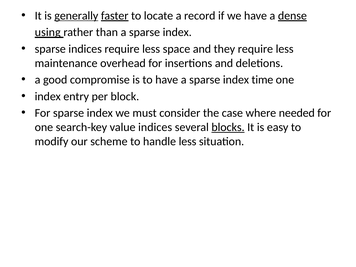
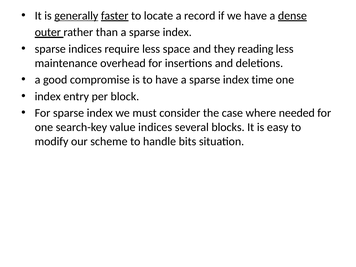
using: using -> outer (48, 32)
they require: require -> reading (255, 49)
blocks underline: present -> none (228, 127)
handle less: less -> bits (187, 141)
